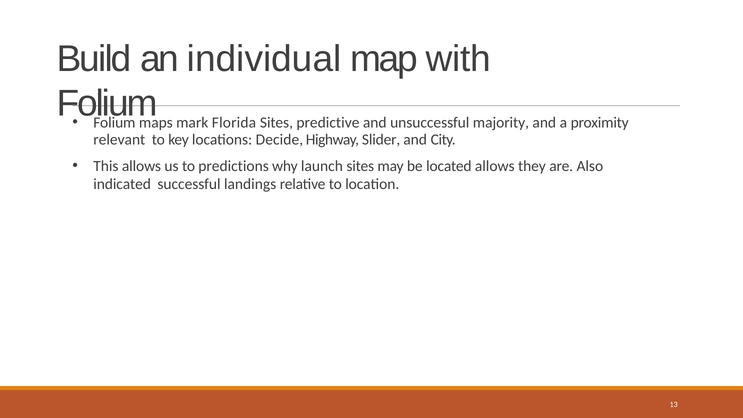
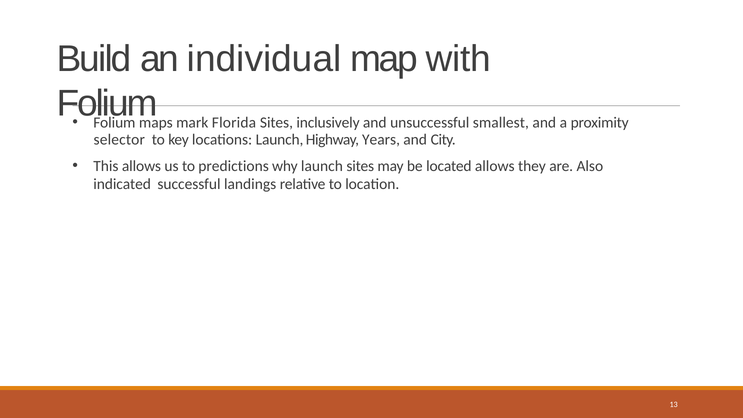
predictive: predictive -> inclusively (328, 123)
majority: majority -> smallest (501, 123)
relevant: relevant -> selector (119, 140)
locations Decide: Decide -> Launch (280, 140)
Slider: Slider -> Years (381, 140)
